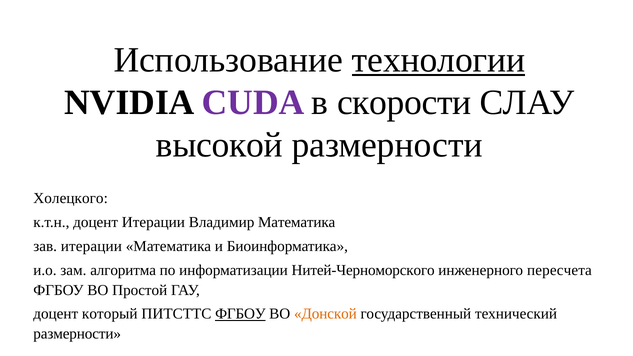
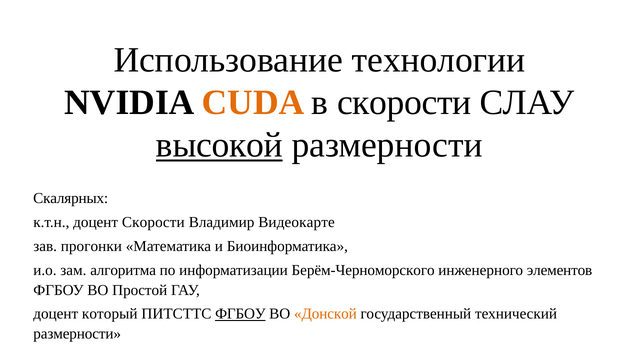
технологии underline: present -> none (439, 60)
CUDA colour: purple -> orange (253, 103)
высокой underline: none -> present (219, 145)
Холецкого: Холецкого -> Скалярных (71, 198)
доцент Итерации: Итерации -> Скорости (153, 222)
Владимир Математика: Математика -> Видеокарте (297, 222)
зав итерации: итерации -> прогонки (91, 246)
Нитей-Черноморского: Нитей-Черноморского -> Берём-Черноморского (363, 270)
пересчета: пересчета -> элементов (560, 270)
